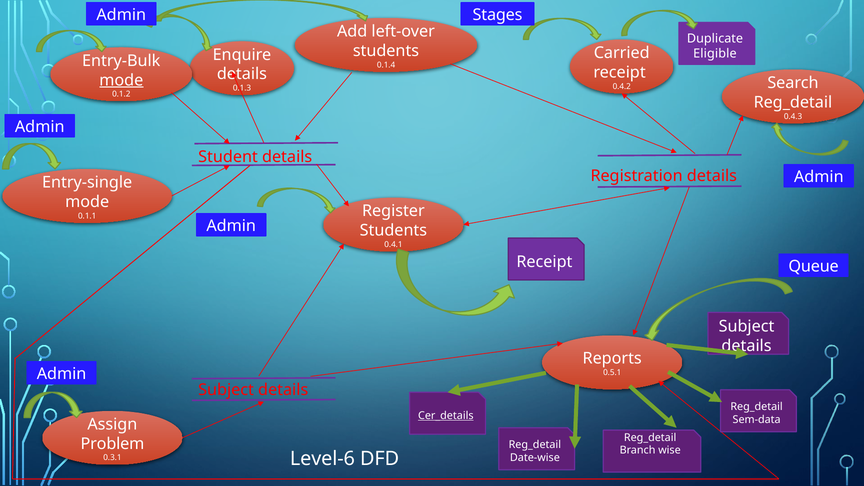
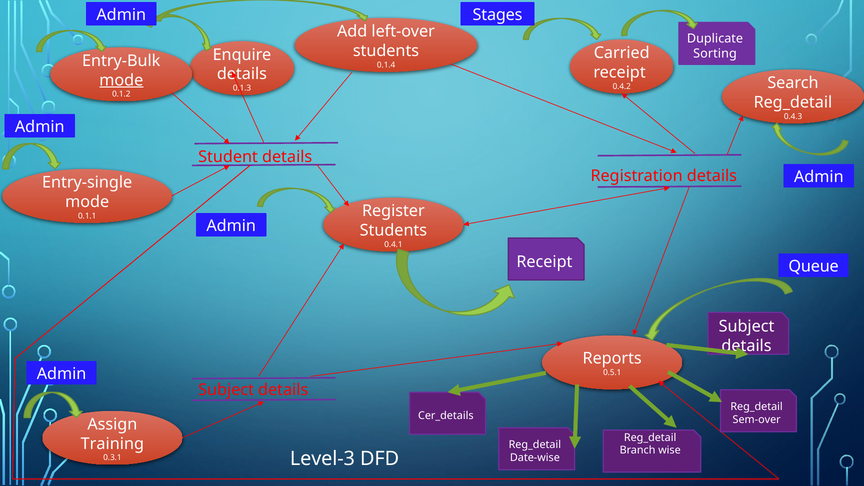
Eligible: Eligible -> Sorting (715, 54)
Cer_details underline: present -> none (446, 416)
Sem-data: Sem-data -> Sem-over (757, 420)
Problem: Problem -> Training (112, 444)
Level-6: Level-6 -> Level-3 (322, 459)
